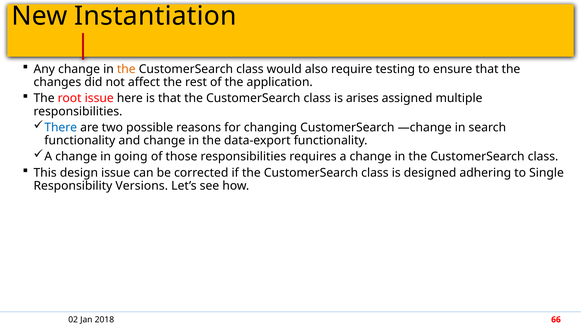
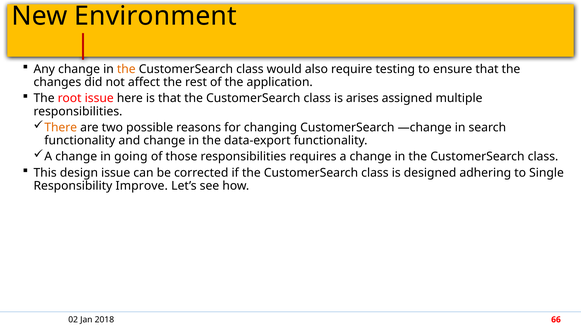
Instantiation: Instantiation -> Environment (155, 16)
There colour: blue -> orange (61, 127)
Versions: Versions -> Improve (142, 186)
